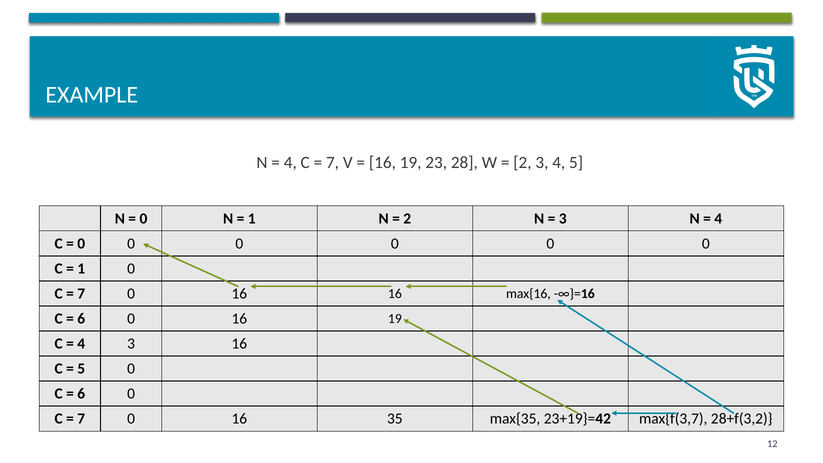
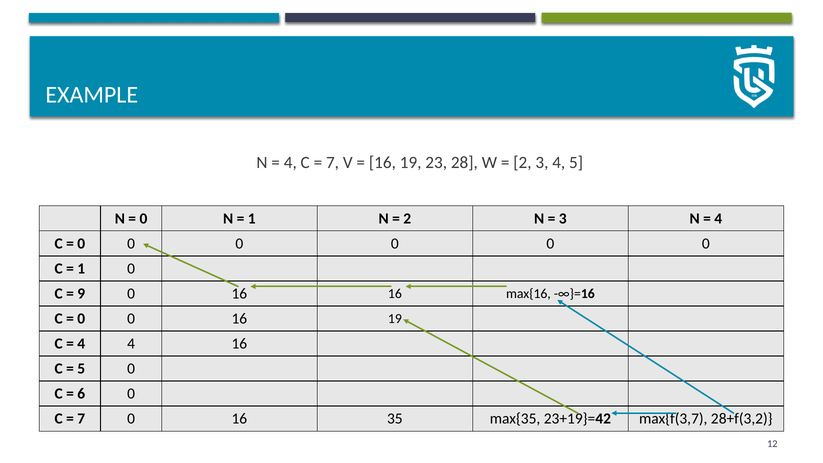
7: 7 -> 9 (81, 294)
6: 6 -> 0 (81, 319)
4 3: 3 -> 4 (131, 344)
